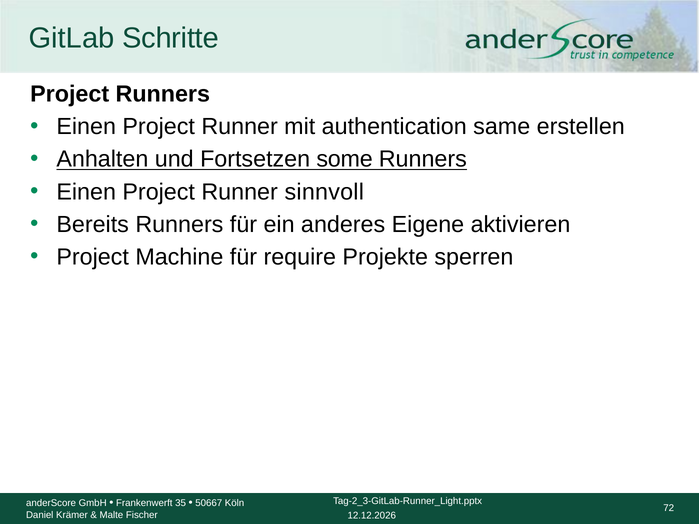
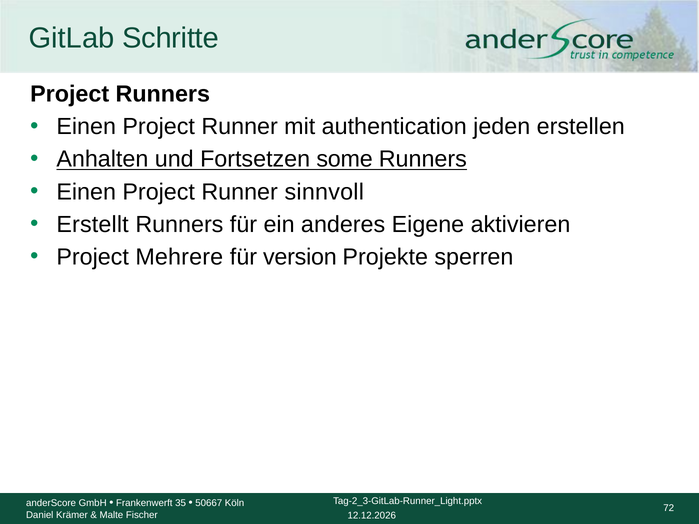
same: same -> jeden (502, 127)
Bereits: Bereits -> Erstellt (93, 225)
Machine: Machine -> Mehrere (179, 257)
require: require -> version (300, 257)
